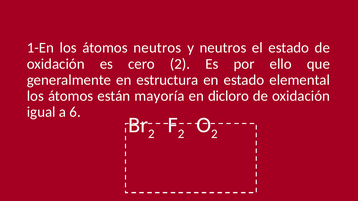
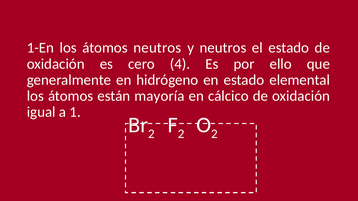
cero 2: 2 -> 4 (180, 64)
estructura: estructura -> hidrógeno (167, 80)
dicloro: dicloro -> cálcico (228, 96)
6: 6 -> 1 (75, 112)
